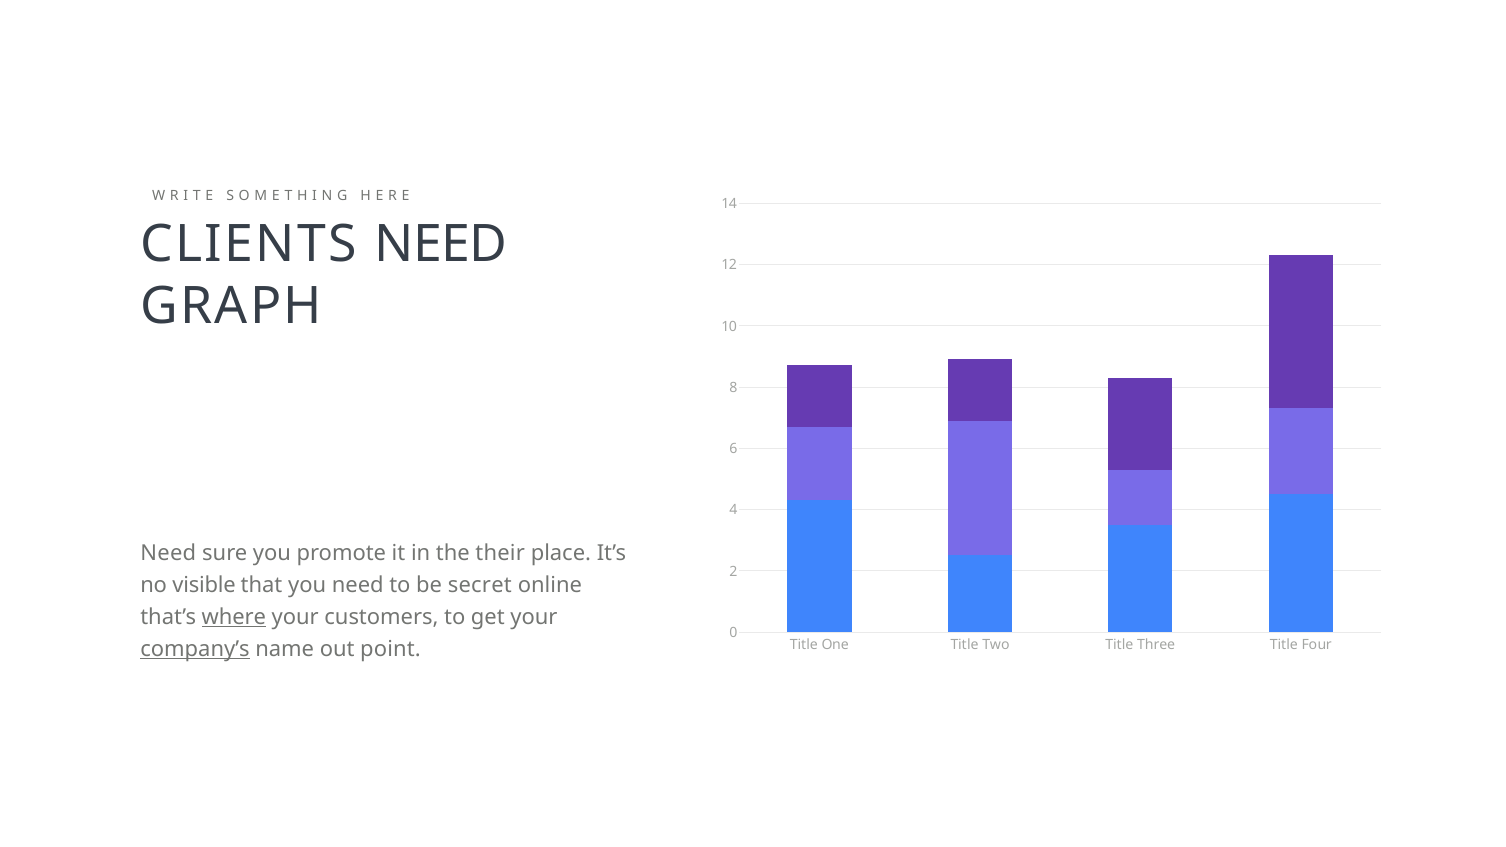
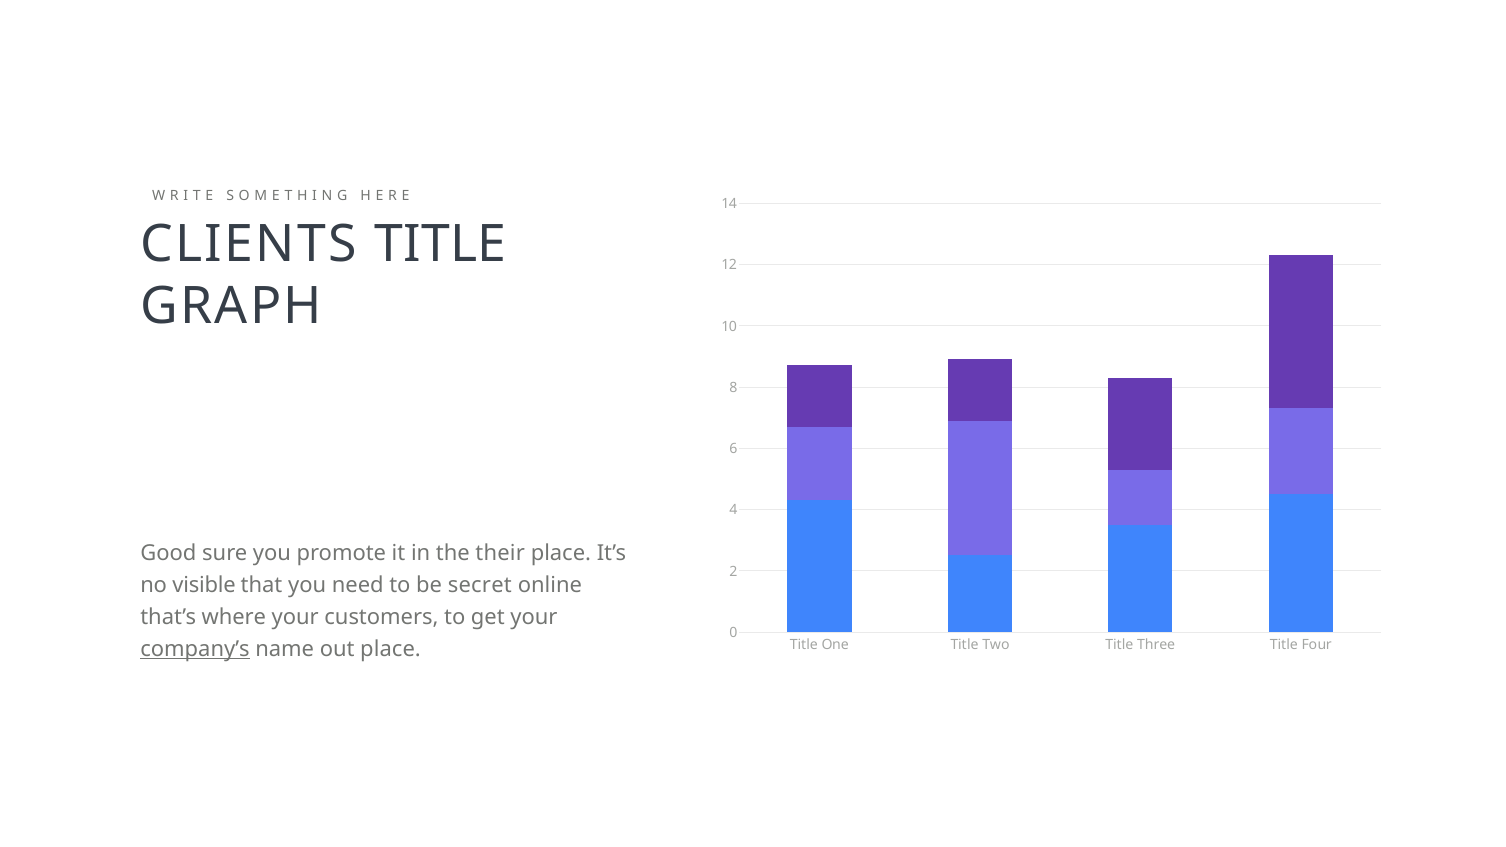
CLIENTS NEED: NEED -> TITLE (441, 244)
Need: Need -> Good (168, 554)
where underline: present -> none (234, 618)
out point: point -> place (391, 650)
